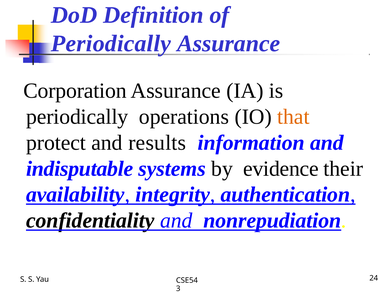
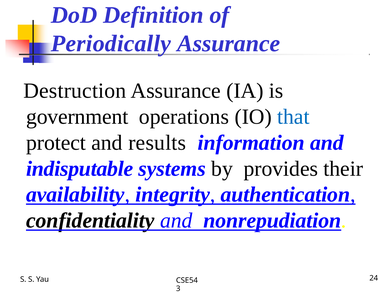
Corporation: Corporation -> Destruction (75, 91)
periodically: periodically -> government (77, 117)
that colour: orange -> blue (293, 117)
evidence: evidence -> provides (281, 169)
